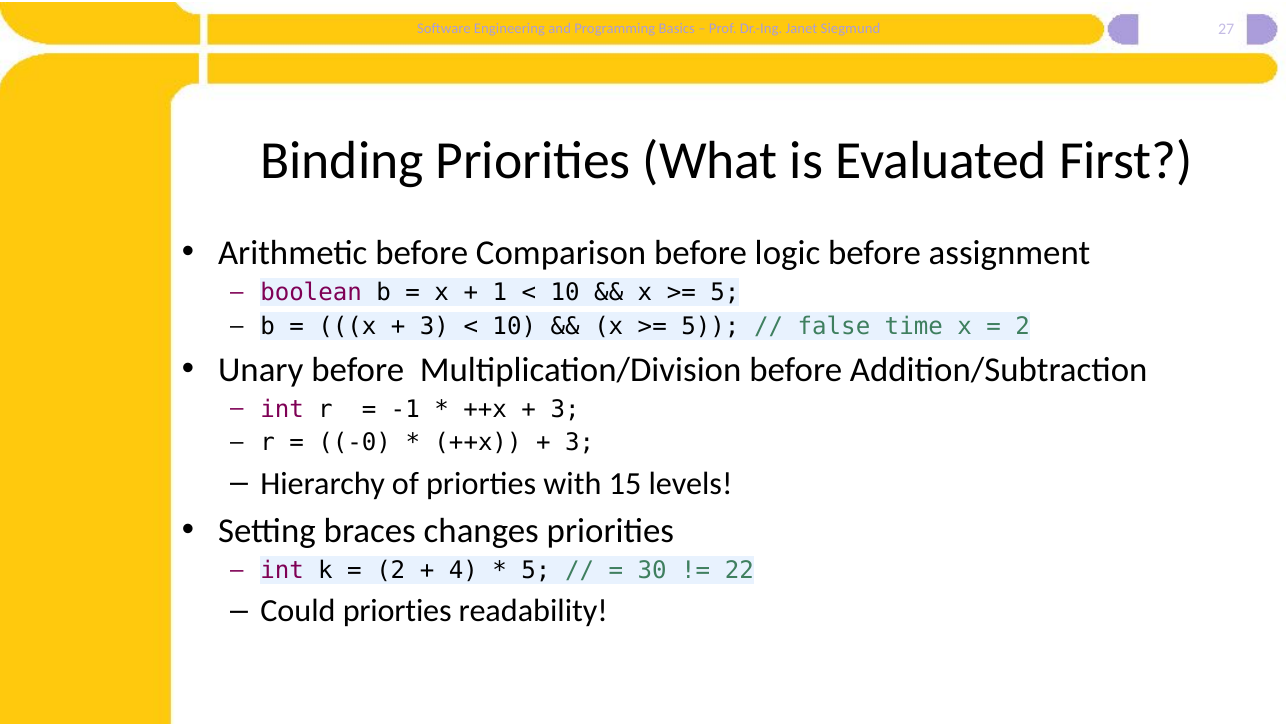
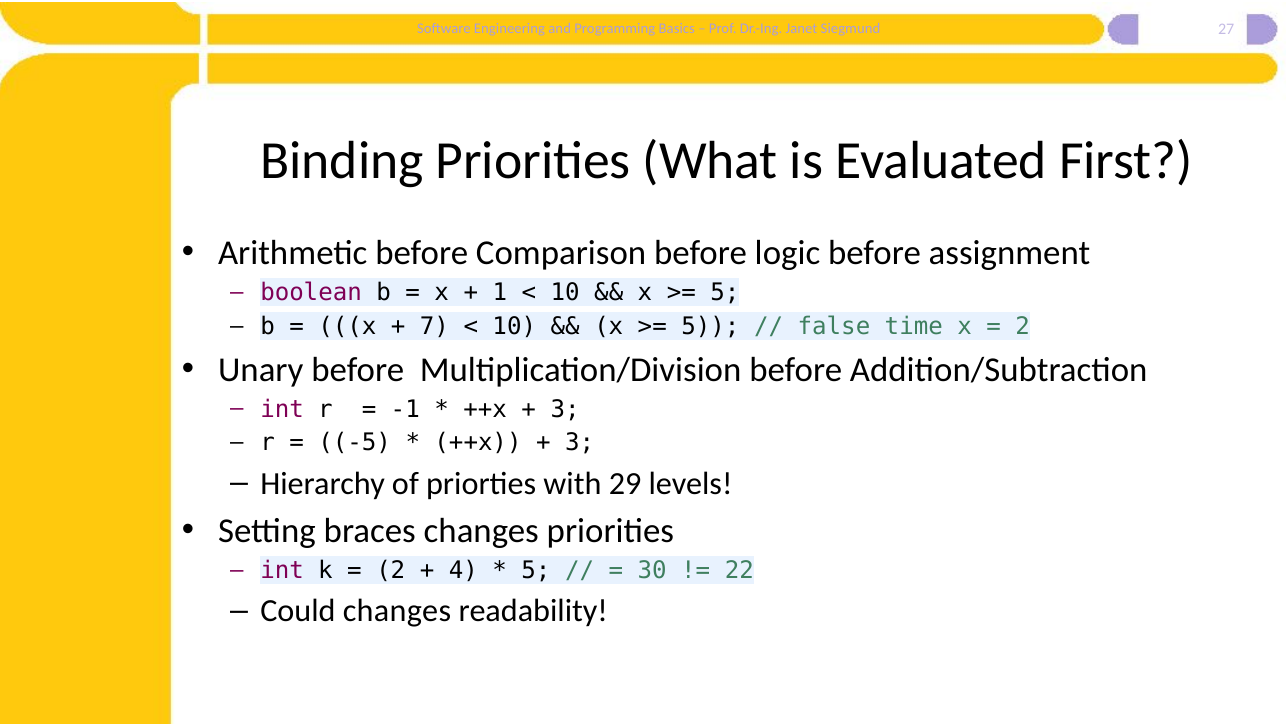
3: 3 -> 7 (435, 327)
-0: -0 -> -5 (355, 443)
15: 15 -> 29 (625, 484)
Could priorties: priorties -> changes (397, 611)
